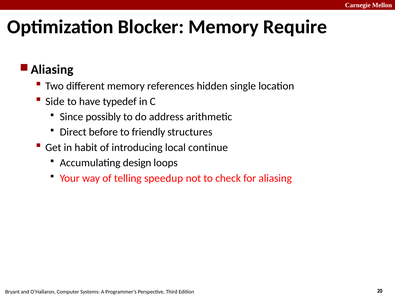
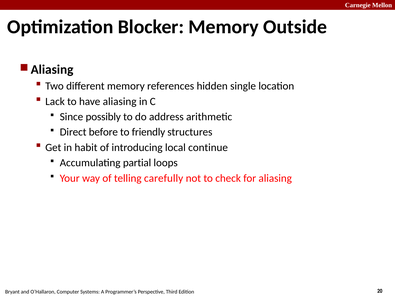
Require: Require -> Outside (295, 27)
Side: Side -> Lack (55, 101)
have typedef: typedef -> aliasing (120, 101)
design: design -> partial (137, 163)
speedup: speedup -> carefully (164, 178)
